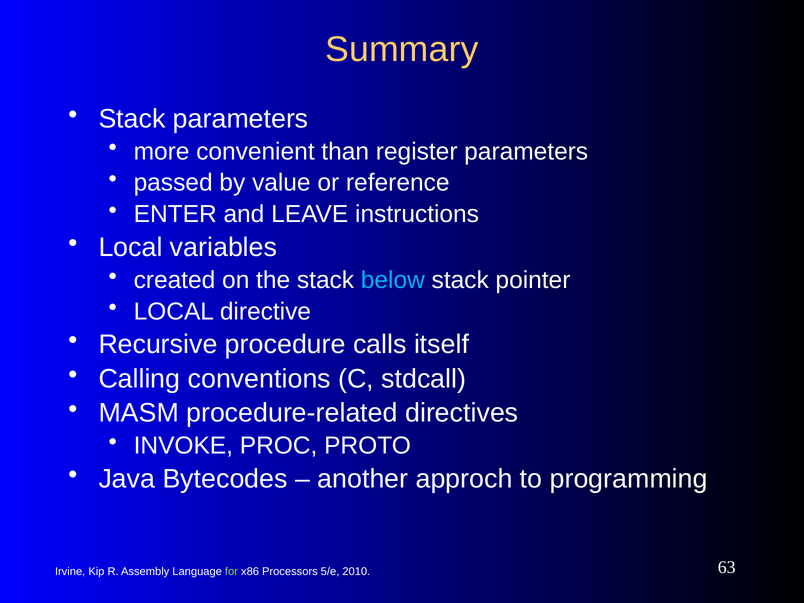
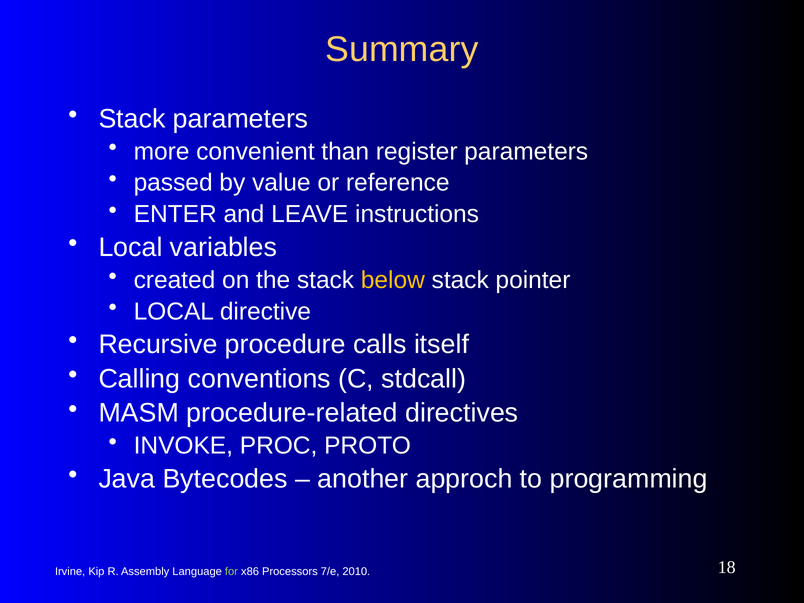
below colour: light blue -> yellow (393, 280)
5/e: 5/e -> 7/e (330, 572)
63: 63 -> 18 (727, 567)
